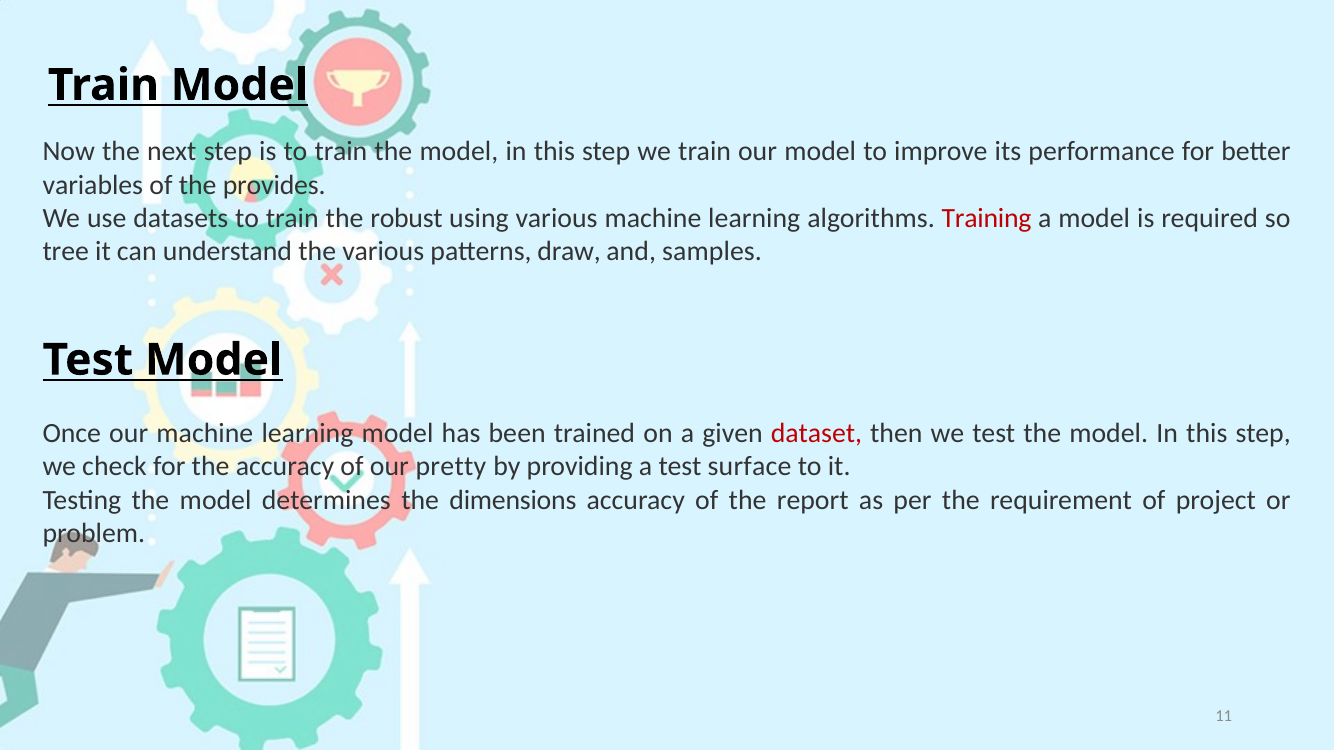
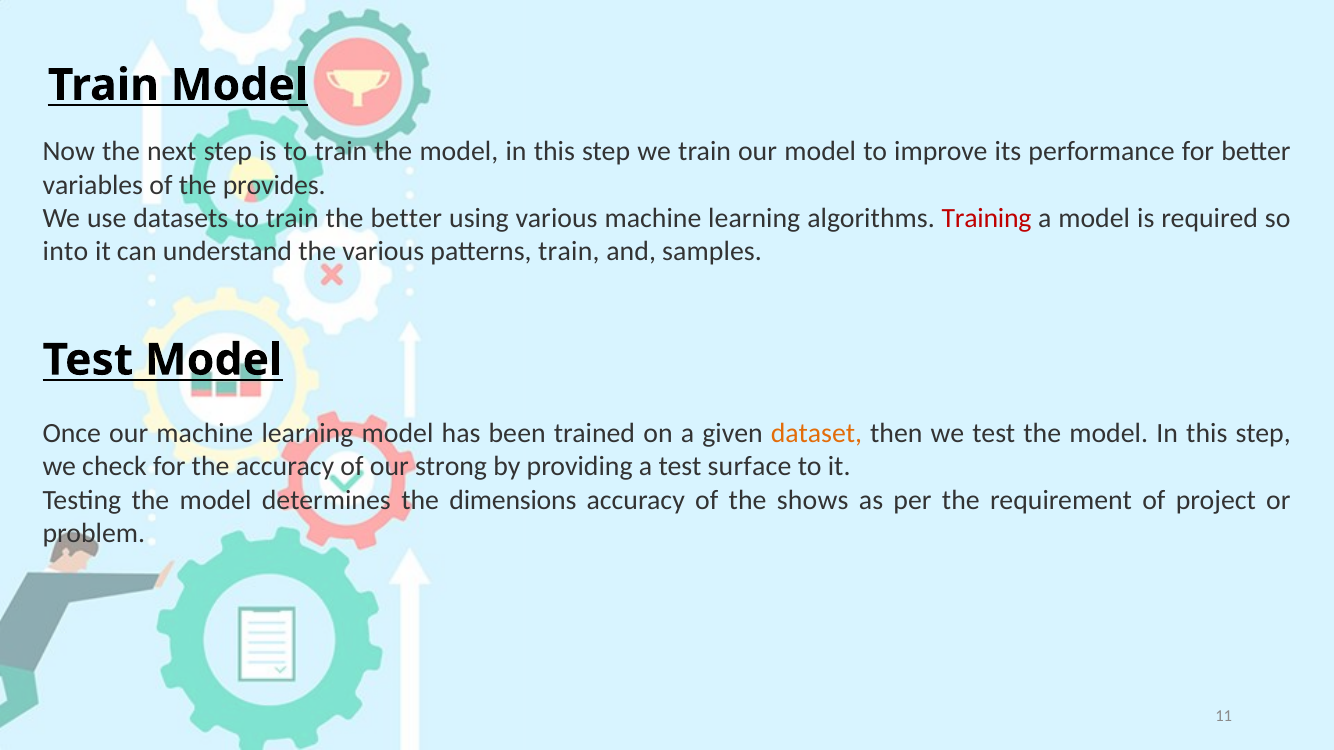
the robust: robust -> better (406, 218)
tree: tree -> into (66, 252)
patterns draw: draw -> train (569, 252)
dataset colour: red -> orange (816, 434)
pretty: pretty -> strong (451, 467)
report: report -> shows (813, 500)
